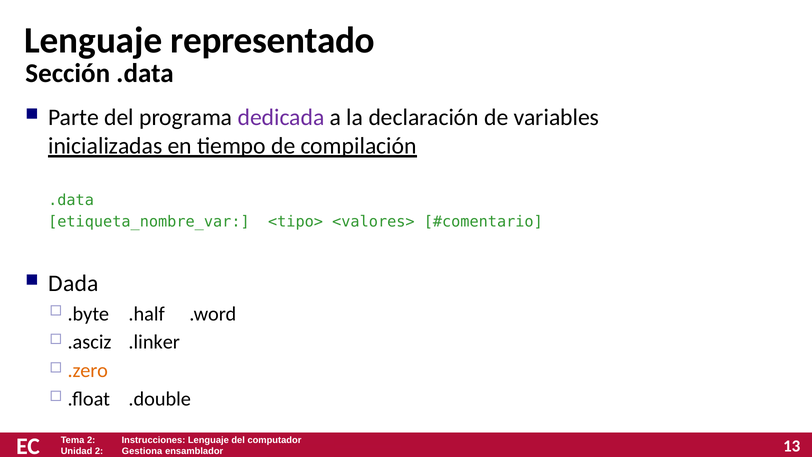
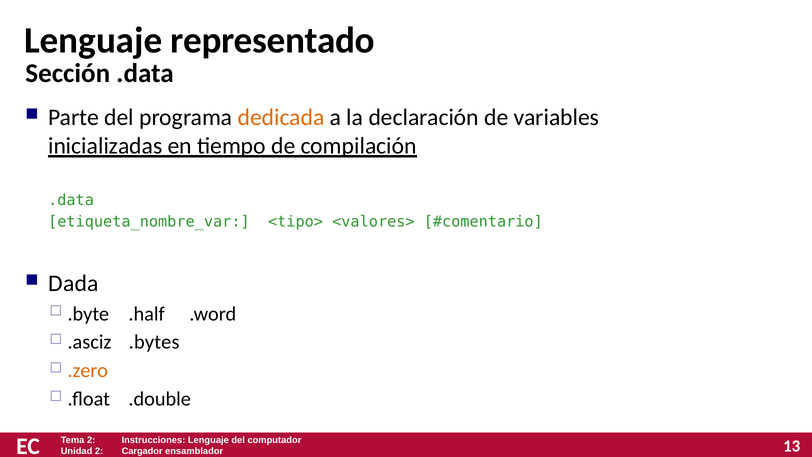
dedicada colour: purple -> orange (281, 118)
.linker: .linker -> .bytes (154, 342)
Gestiona: Gestiona -> Cargador (142, 451)
